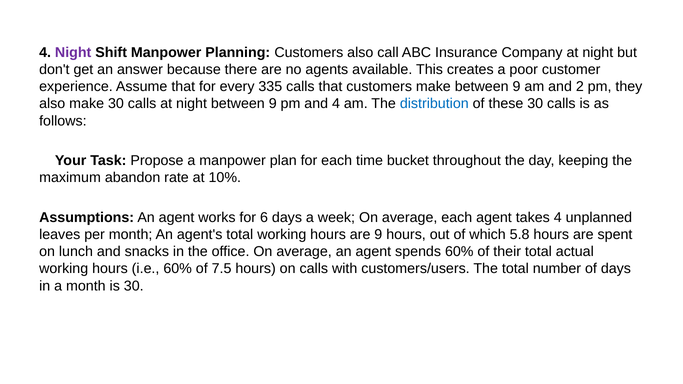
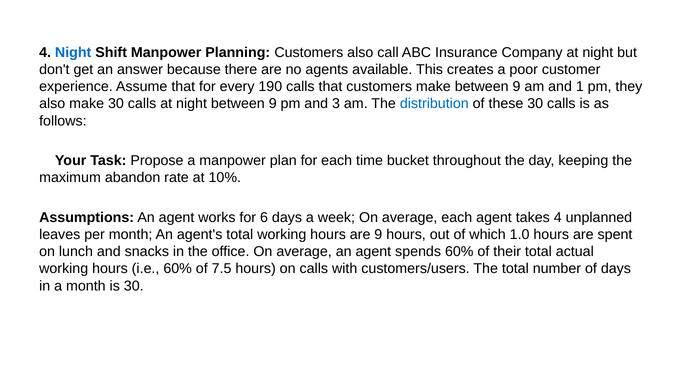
Night colour: purple -> blue (73, 53)
335: 335 -> 190 (270, 87)
2: 2 -> 1 (580, 87)
and 4: 4 -> 3 (336, 104)
5.8: 5.8 -> 1.0 (520, 235)
